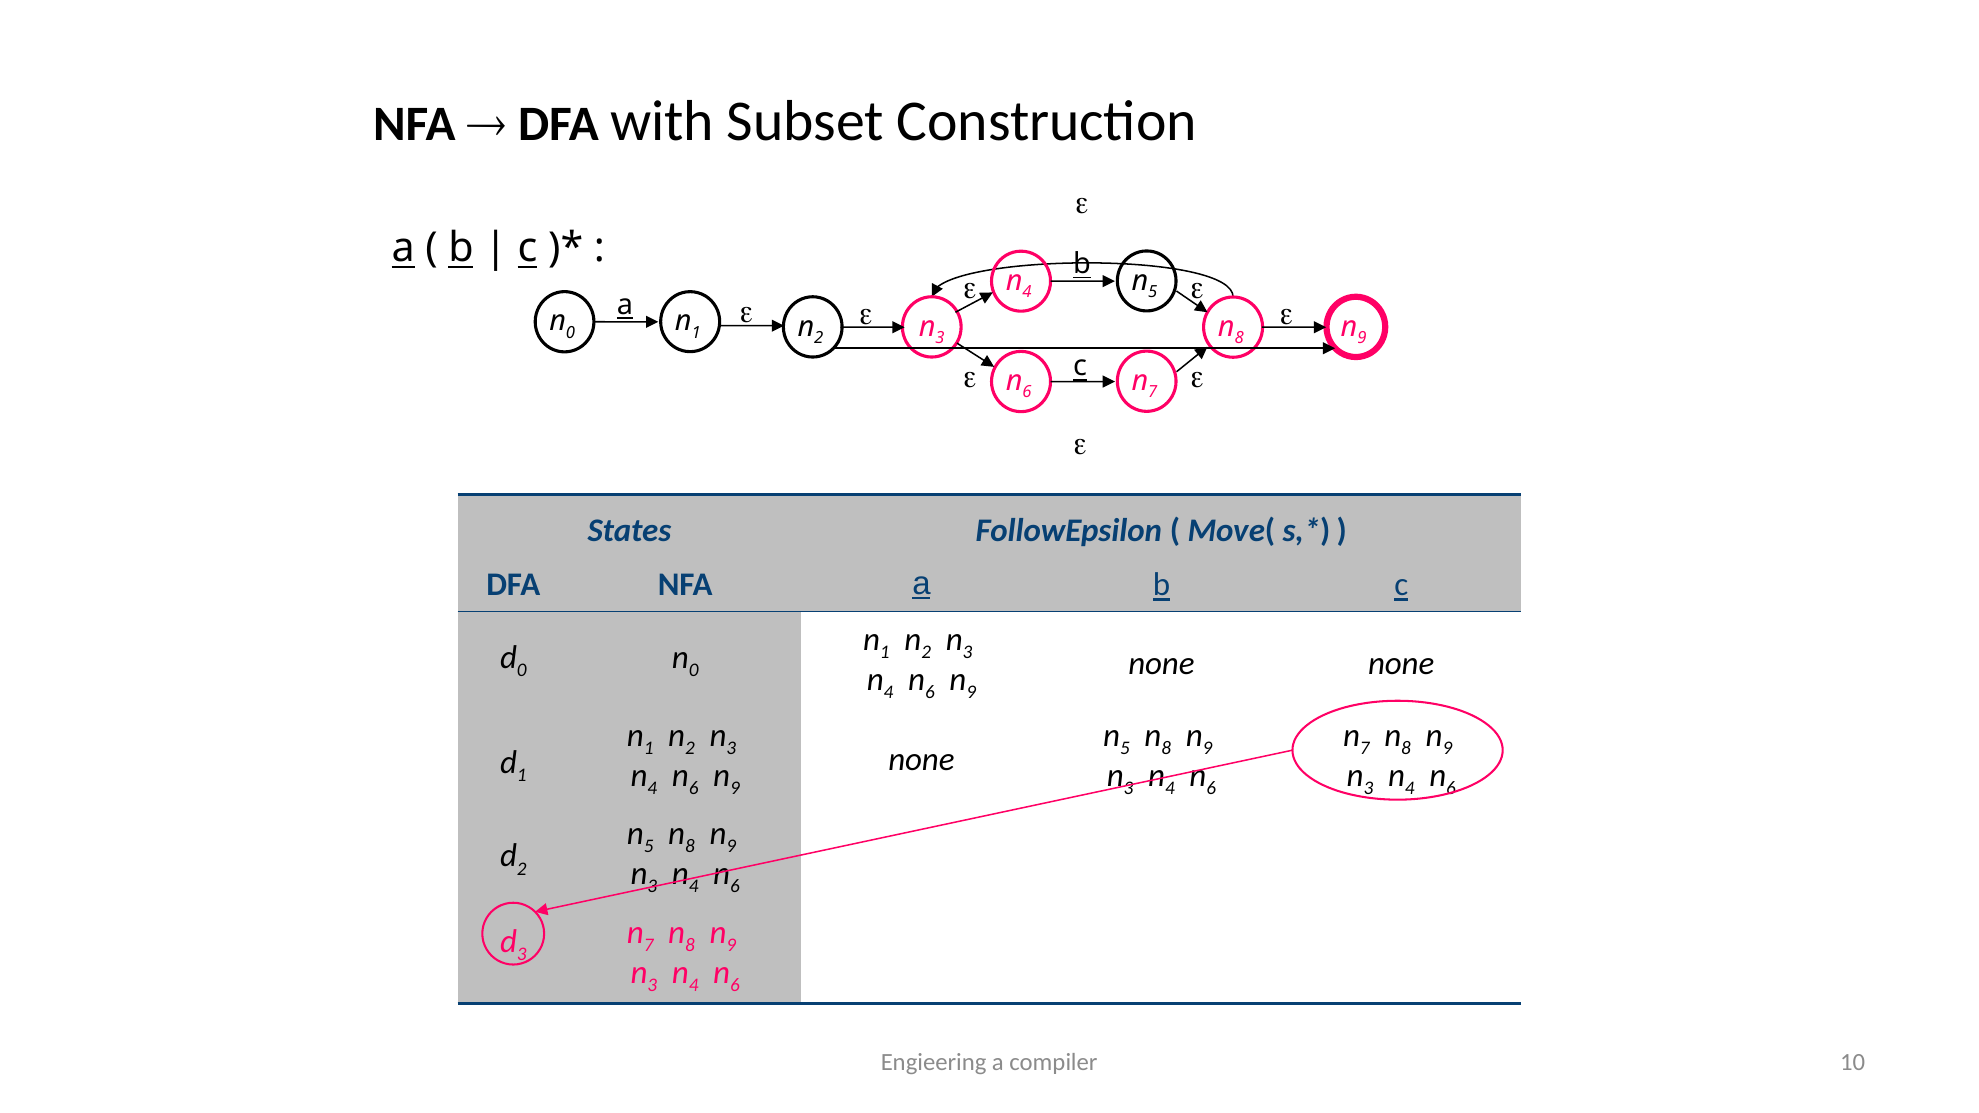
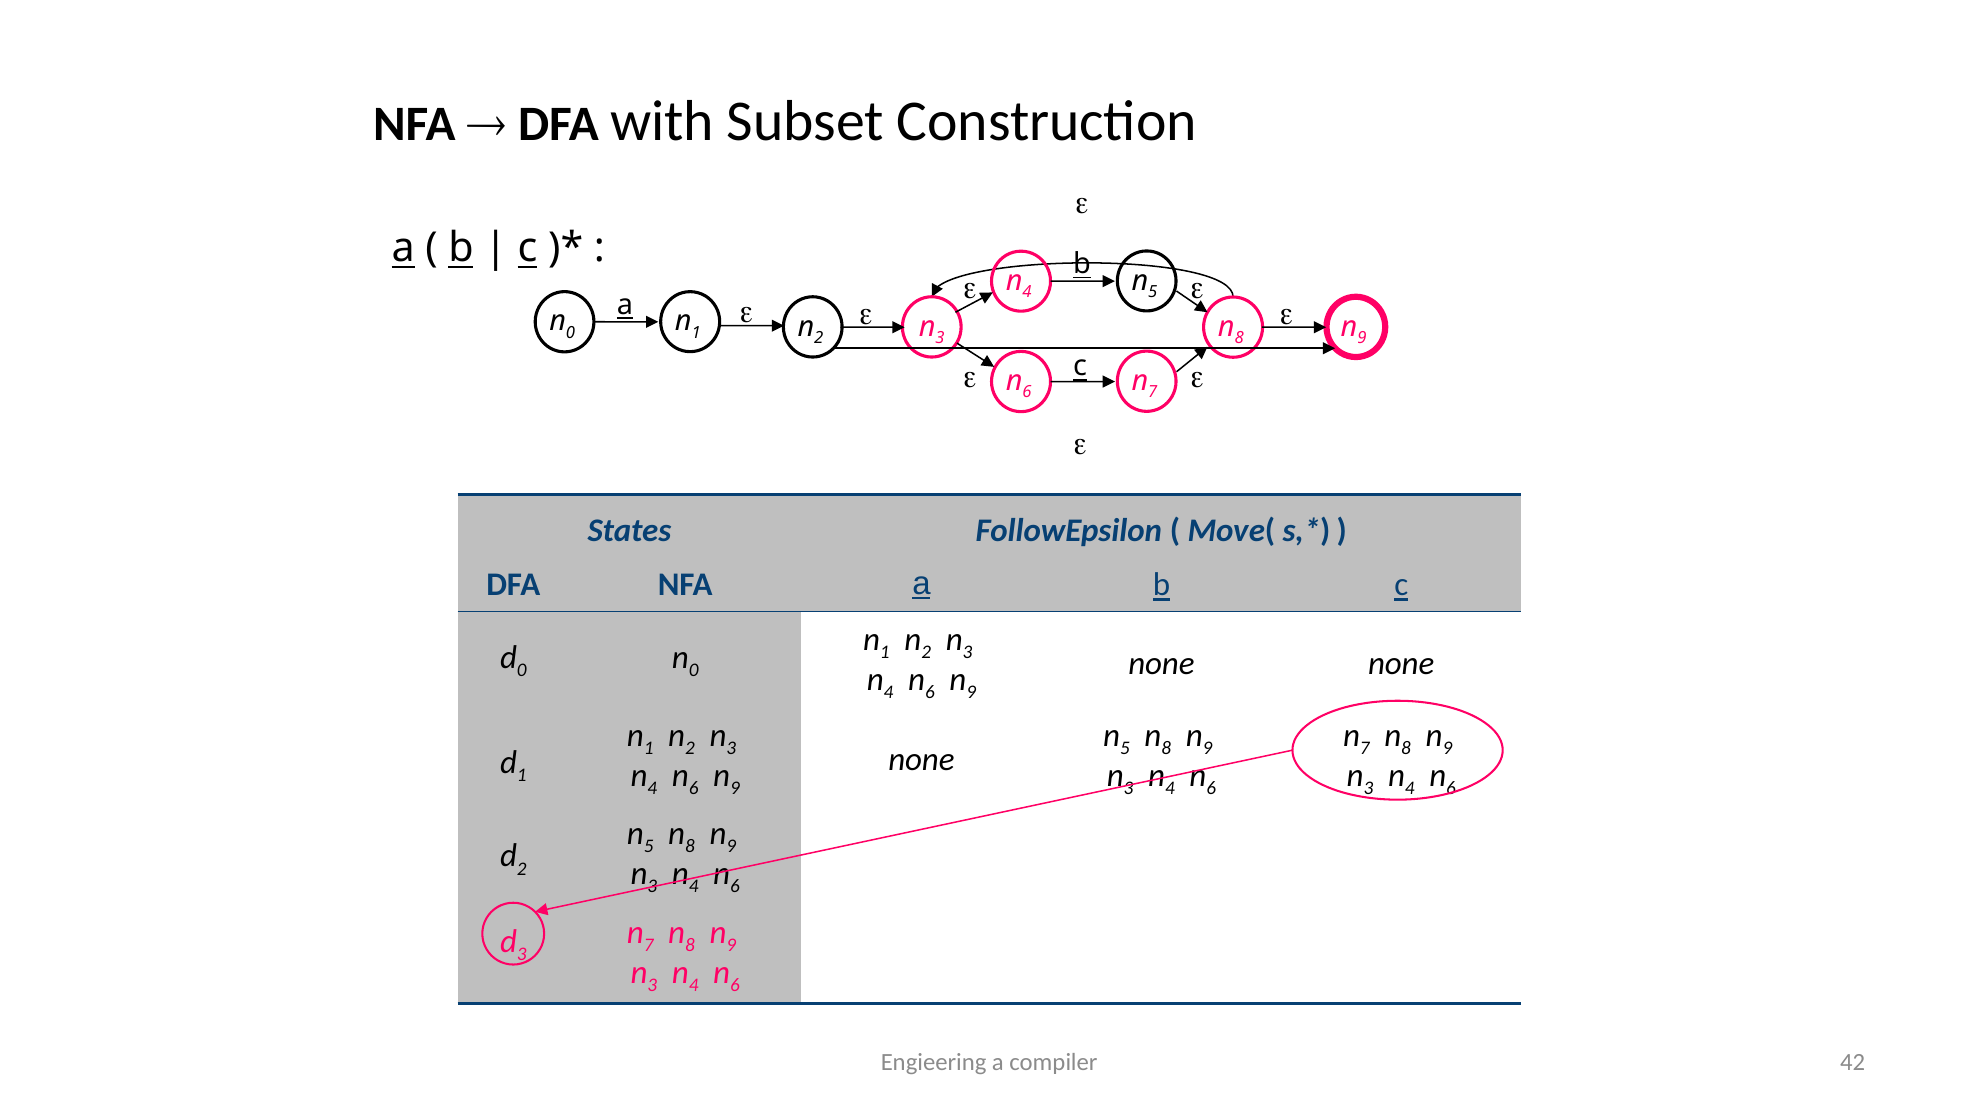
10: 10 -> 42 (1853, 1063)
